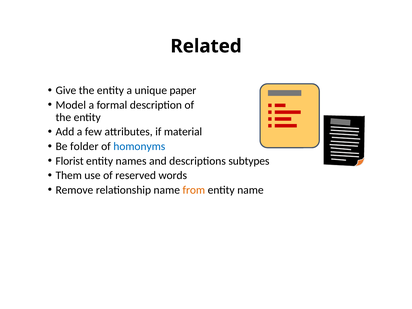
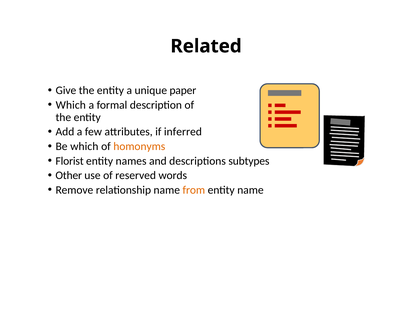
Model: Model -> Which (71, 105)
material: material -> inferred (183, 132)
Be folder: folder -> which (84, 146)
homonyms colour: blue -> orange (139, 146)
Them: Them -> Other (69, 175)
